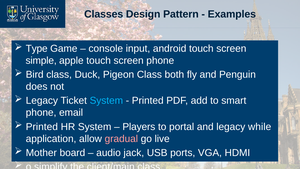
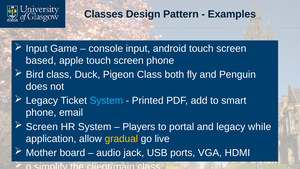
Type: Type -> Input (37, 49)
simple: simple -> based (41, 61)
Printed: Printed -> Screen (42, 127)
gradual colour: pink -> yellow (121, 139)
